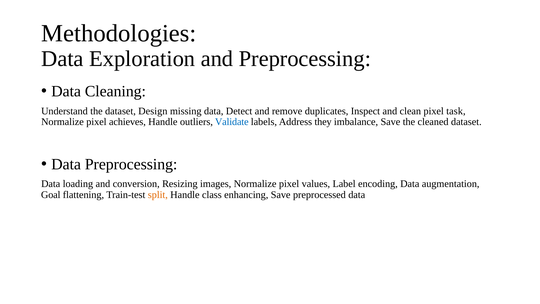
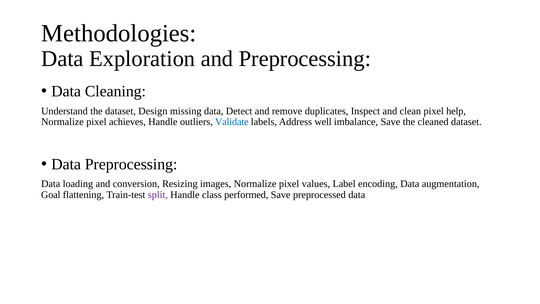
task: task -> help (456, 111)
they: they -> well (323, 122)
split colour: orange -> purple (158, 195)
enhancing: enhancing -> performed (246, 195)
